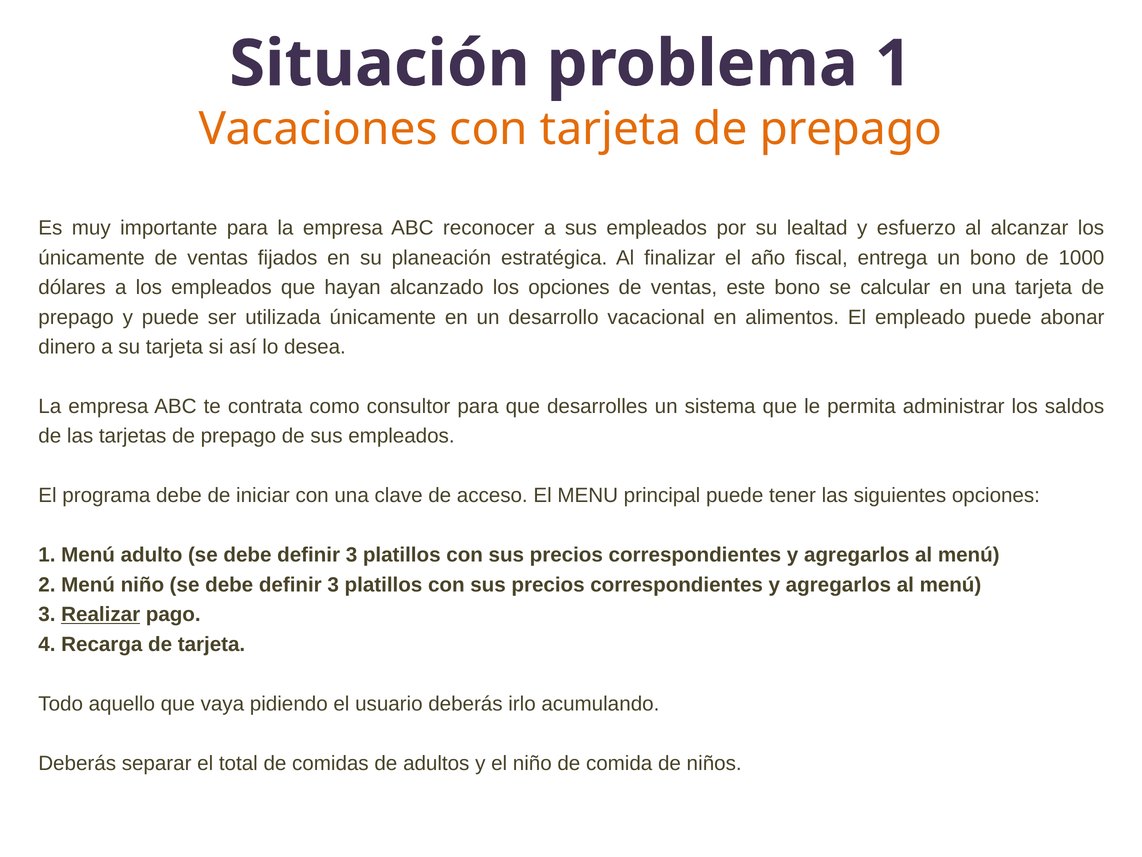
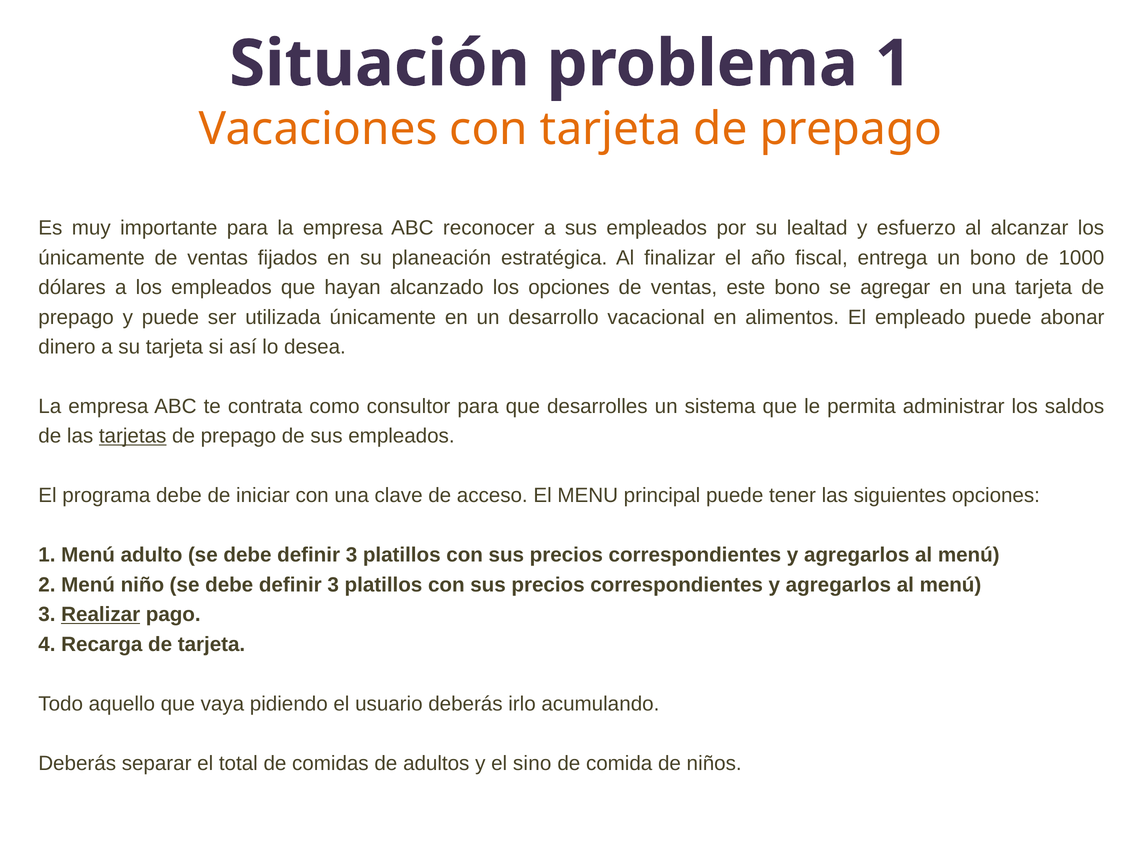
calcular: calcular -> agregar (895, 287)
tarjetas underline: none -> present (133, 436)
el niño: niño -> sino (532, 763)
